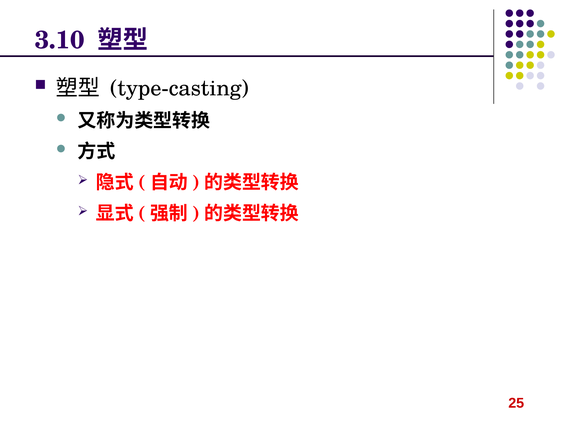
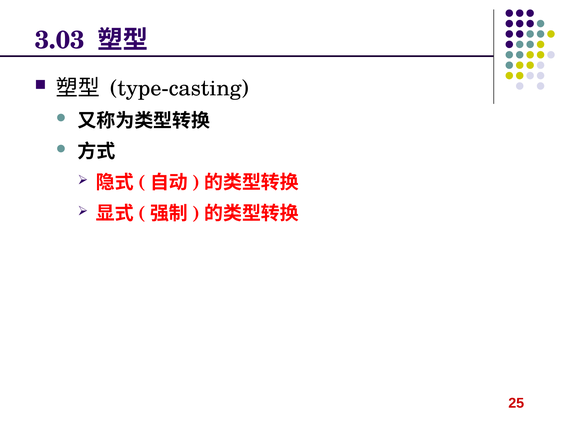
3.10: 3.10 -> 3.03 (60, 40)
